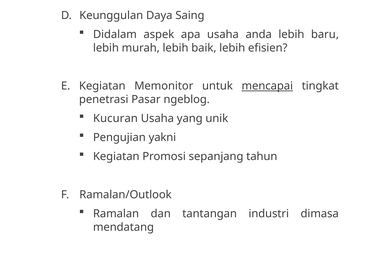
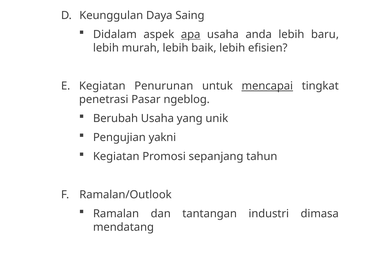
apa underline: none -> present (191, 34)
Memonitor: Memonitor -> Penurunan (164, 86)
Kucuran: Kucuran -> Berubah (116, 119)
